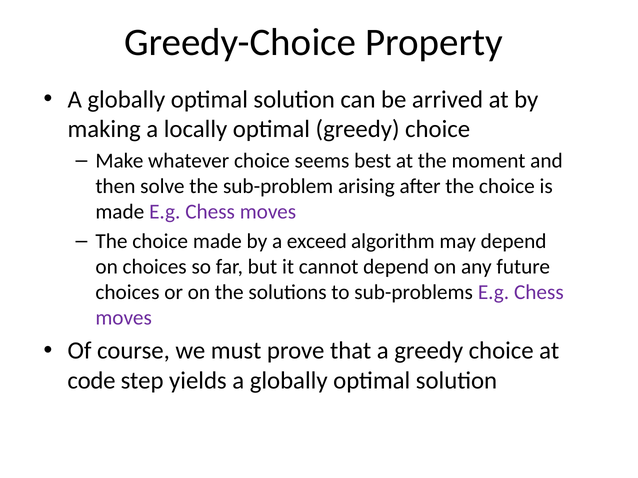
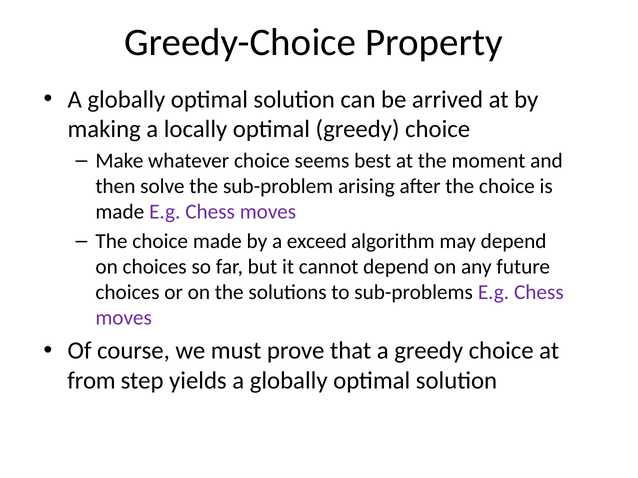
code: code -> from (91, 381)
